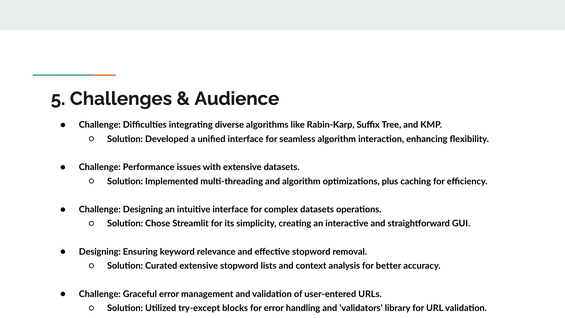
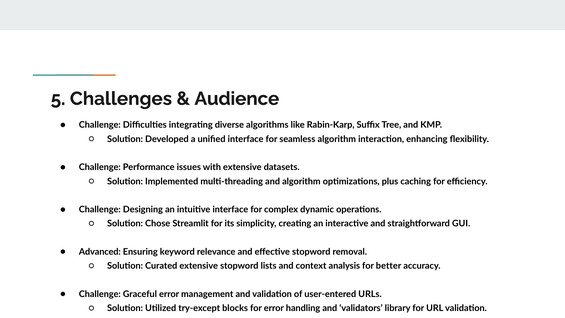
complex datasets: datasets -> dynamic (317, 209)
Designing: Designing -> Advanced (100, 252)
